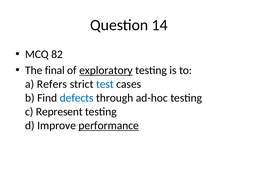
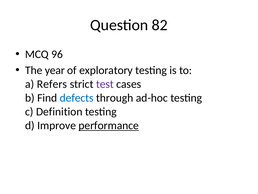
14: 14 -> 82 (160, 25)
82: 82 -> 96 (57, 54)
final: final -> year (55, 70)
exploratory underline: present -> none (106, 70)
test colour: blue -> purple (105, 84)
Represent: Represent -> Definition (59, 111)
